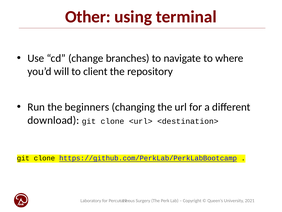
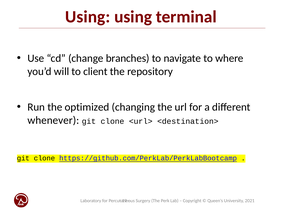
Other: Other -> Using (88, 17)
beginners: beginners -> optimized (87, 107)
download: download -> whenever (53, 120)
